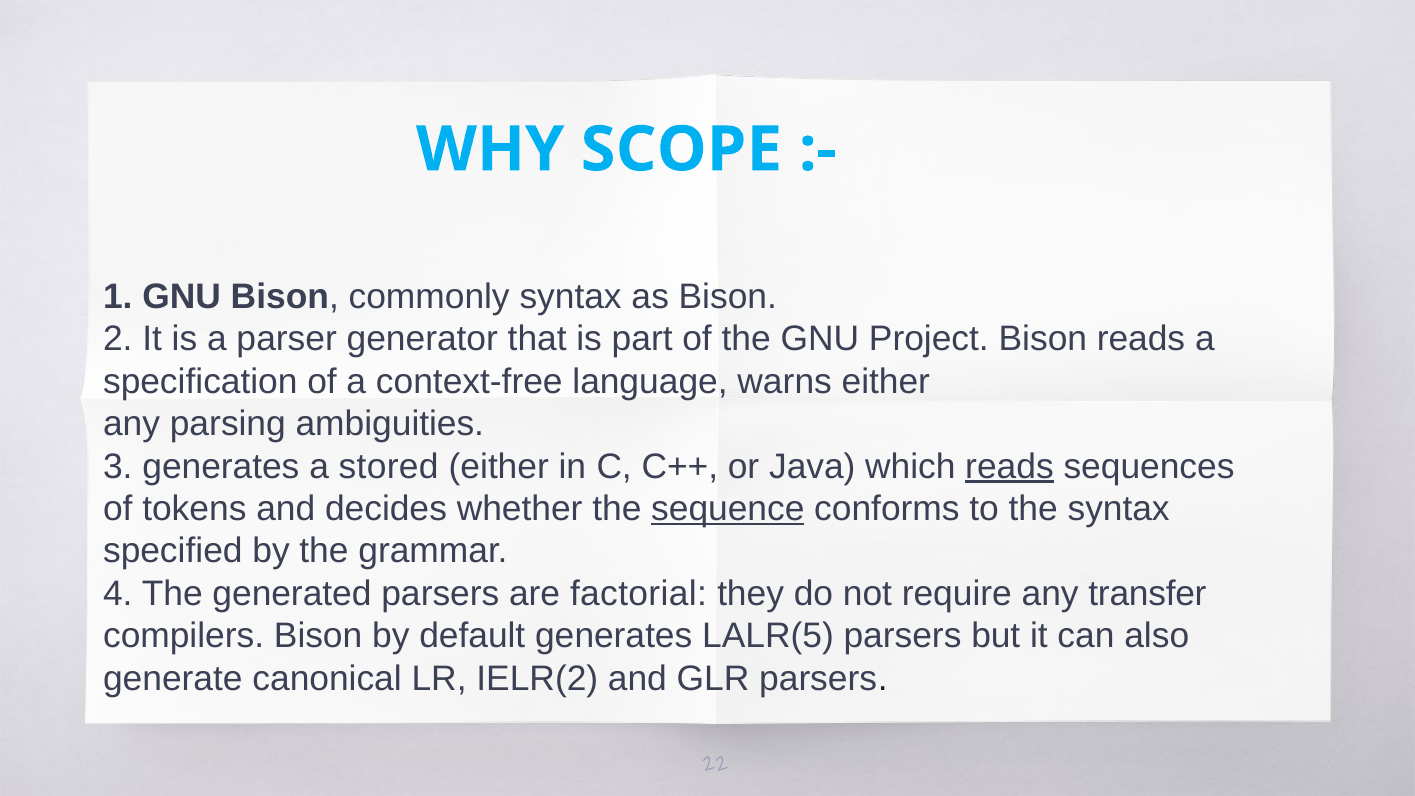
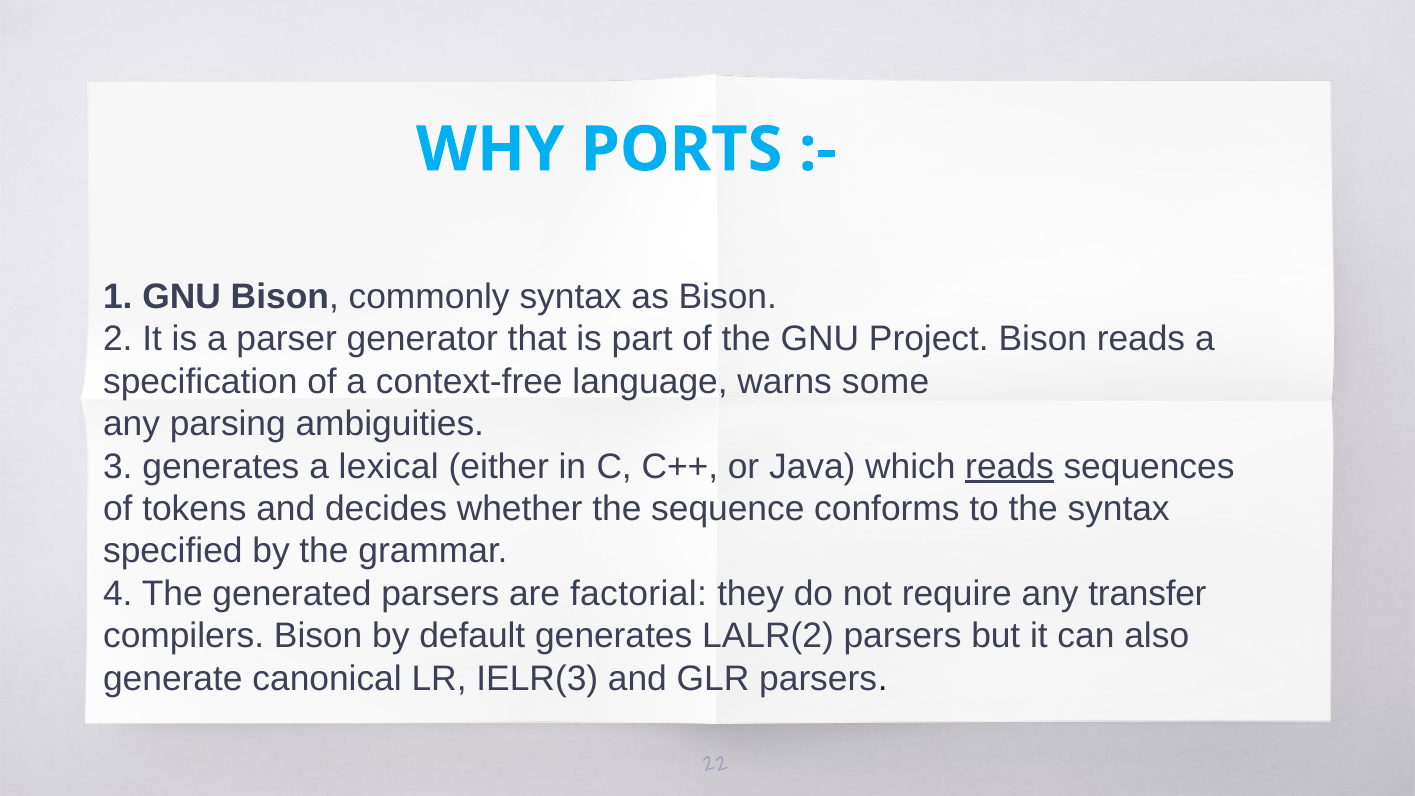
SCOPE: SCOPE -> PORTS (682, 150)
warns either: either -> some (886, 381)
stored: stored -> lexical (389, 466)
sequence underline: present -> none (728, 509)
LALR(5: LALR(5 -> LALR(2 (768, 636)
IELR(2: IELR(2 -> IELR(3 (537, 679)
